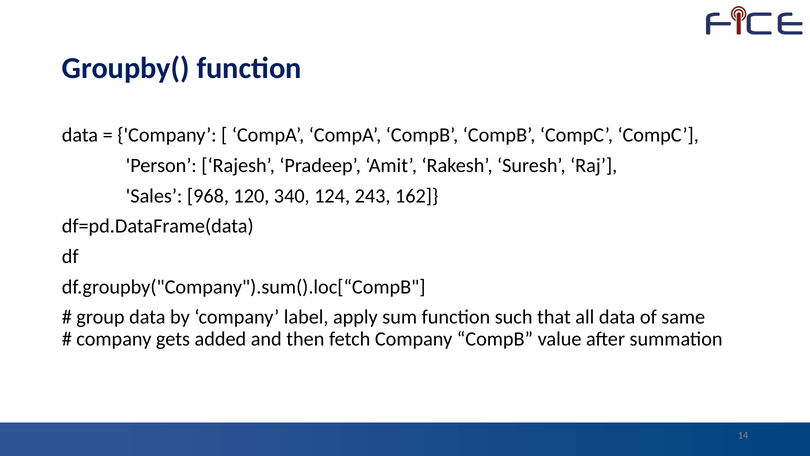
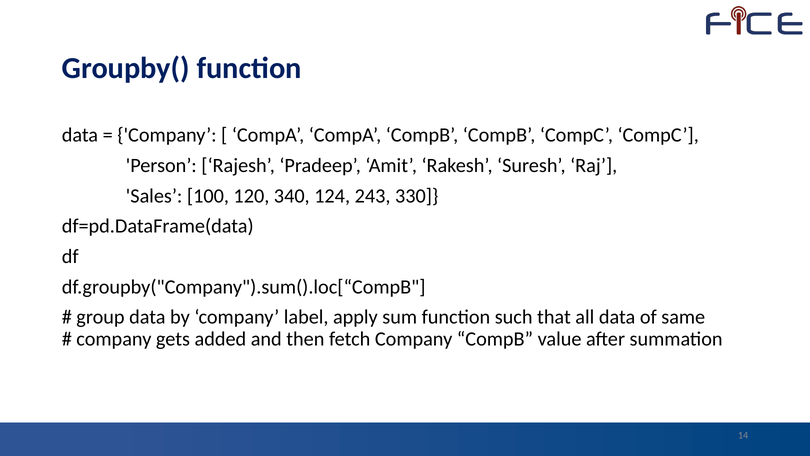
968: 968 -> 100 (208, 196)
162: 162 -> 330 (417, 196)
